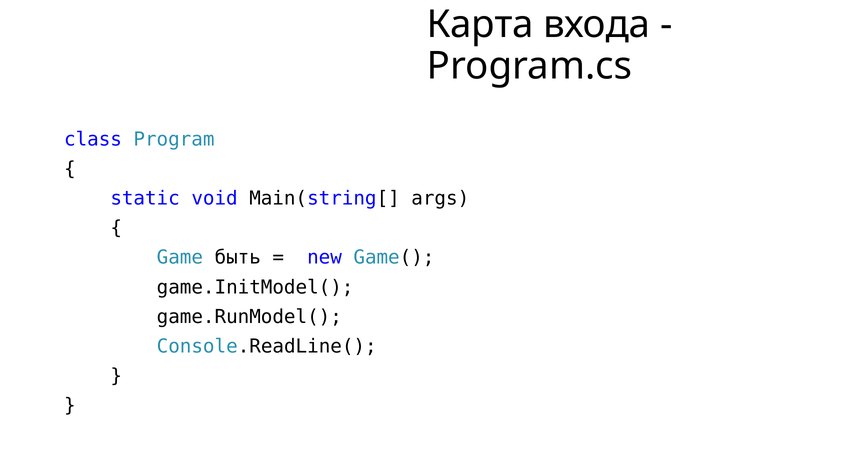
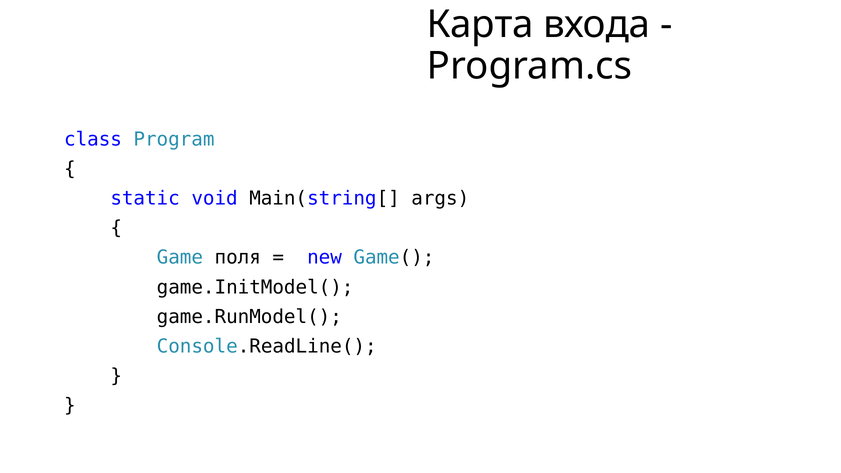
быть: быть -> поля (238, 258)
